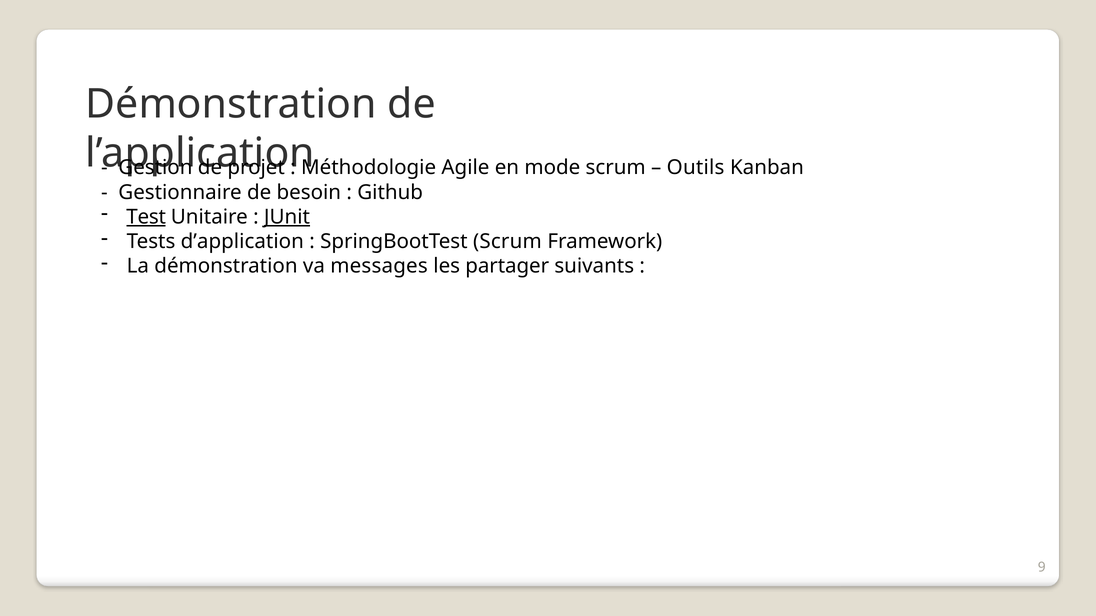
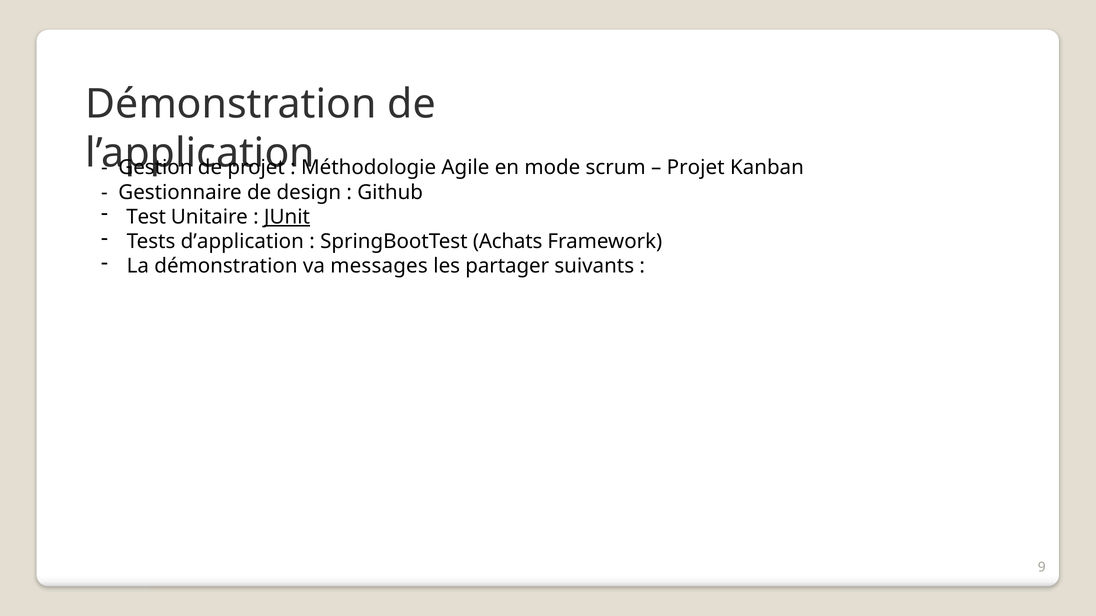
Outils: Outils -> Projet (696, 168)
besoin: besoin -> design (309, 192)
Test underline: present -> none (146, 217)
SpringBootTest Scrum: Scrum -> Achats (508, 242)
